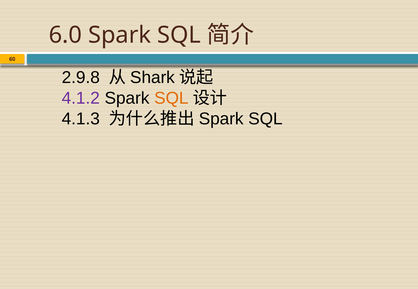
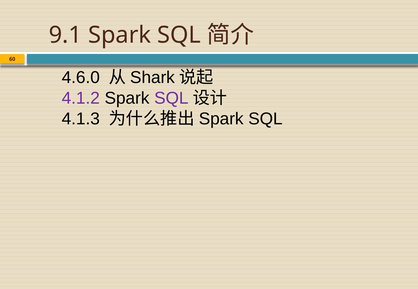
6.0: 6.0 -> 9.1 (65, 35)
2.9.8: 2.9.8 -> 4.6.0 (81, 78)
SQL colour: orange -> purple (171, 98)
